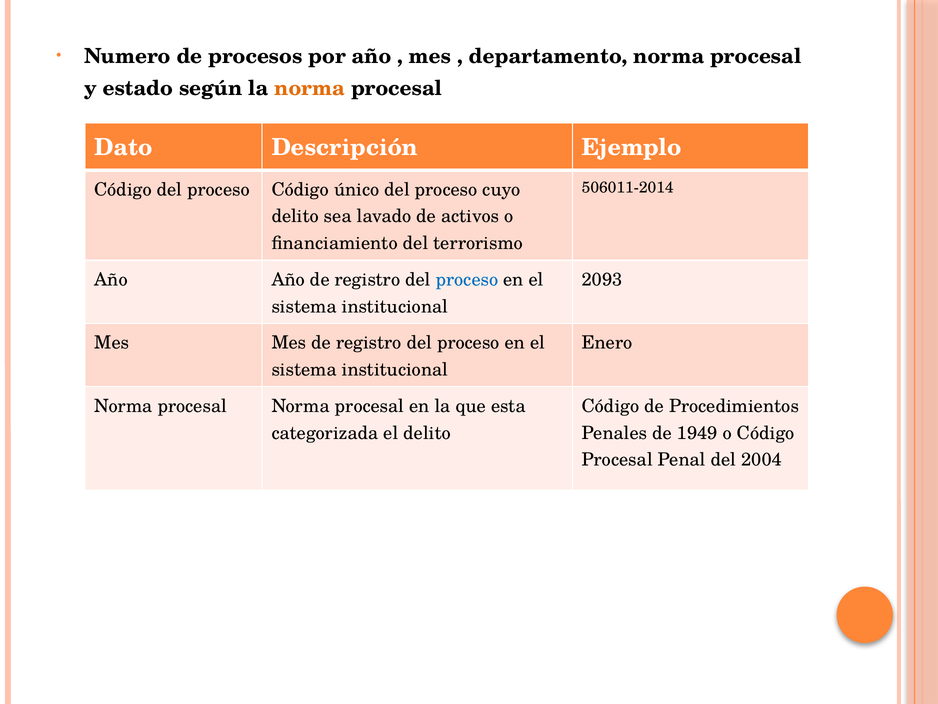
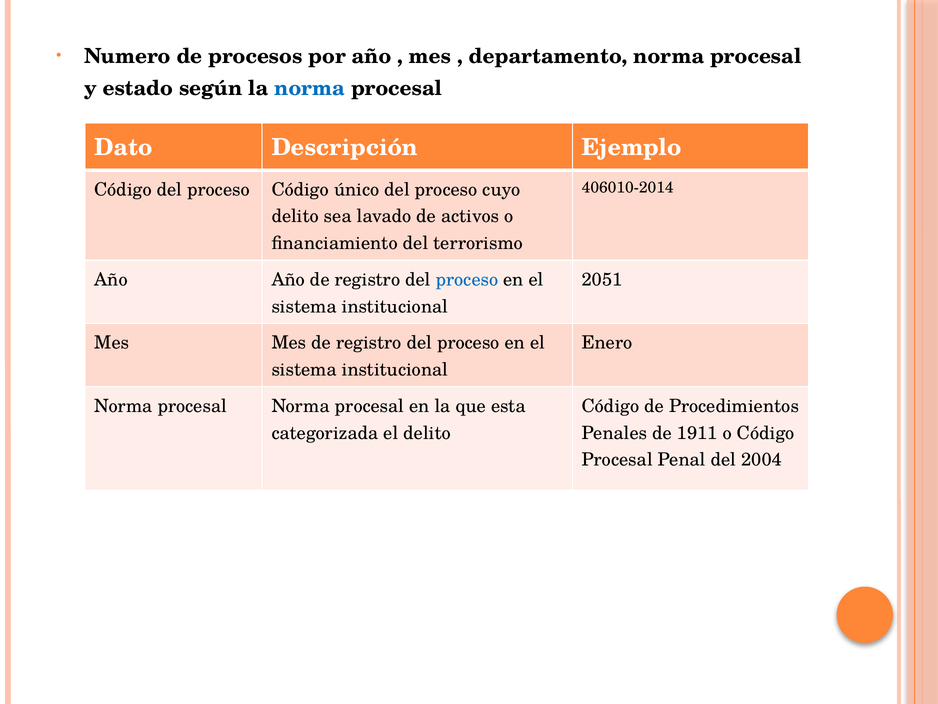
norma colour: orange -> blue (310, 88)
506011-2014: 506011-2014 -> 406010-2014 (628, 187)
2093: 2093 -> 2051 (602, 279)
1949: 1949 -> 1911 (697, 433)
